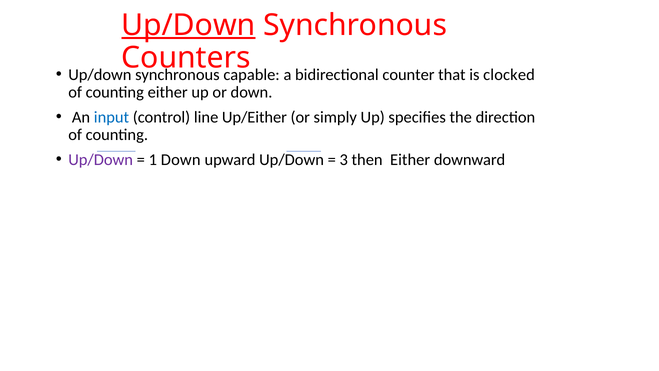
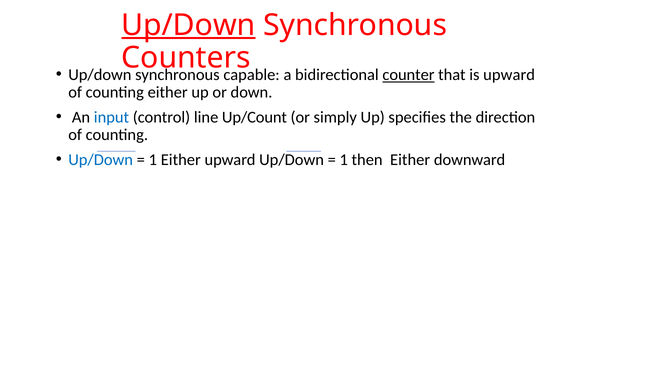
counter underline: none -> present (408, 75)
is clocked: clocked -> upward (509, 75)
Up/Either: Up/Either -> Up/Count (254, 117)
Up/Down colour: purple -> blue (101, 159)
1 Down: Down -> Either (181, 159)
3: 3 -> 1 (344, 159)
